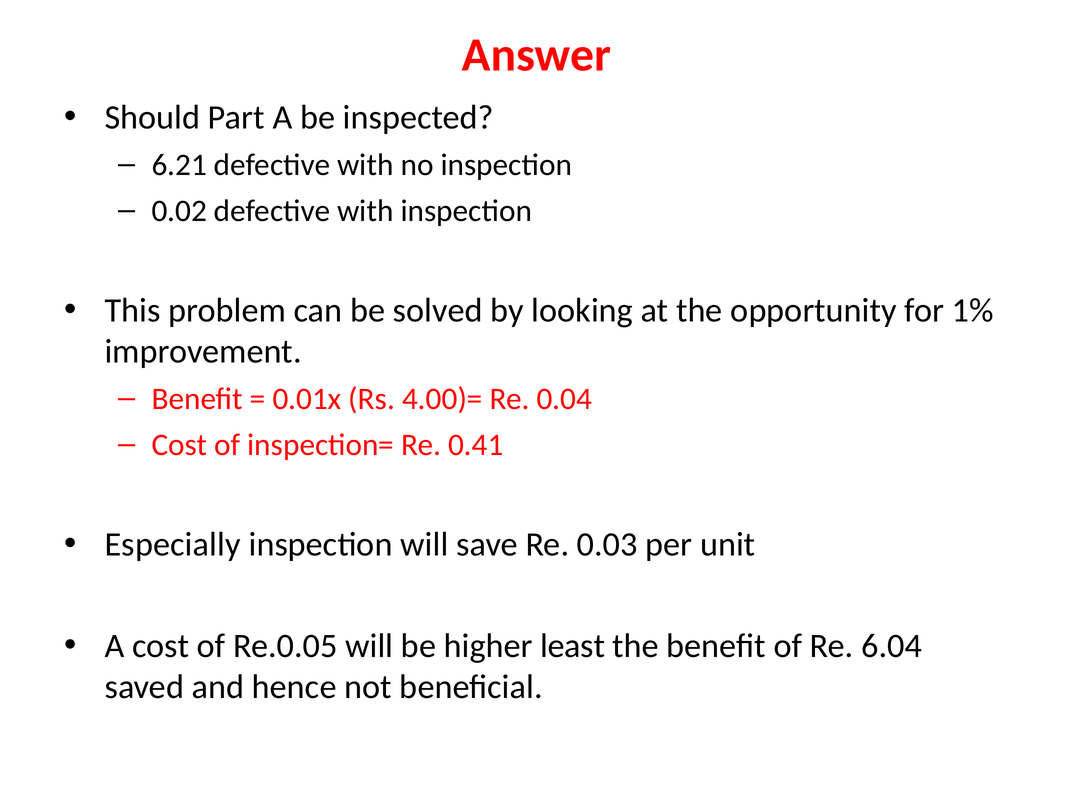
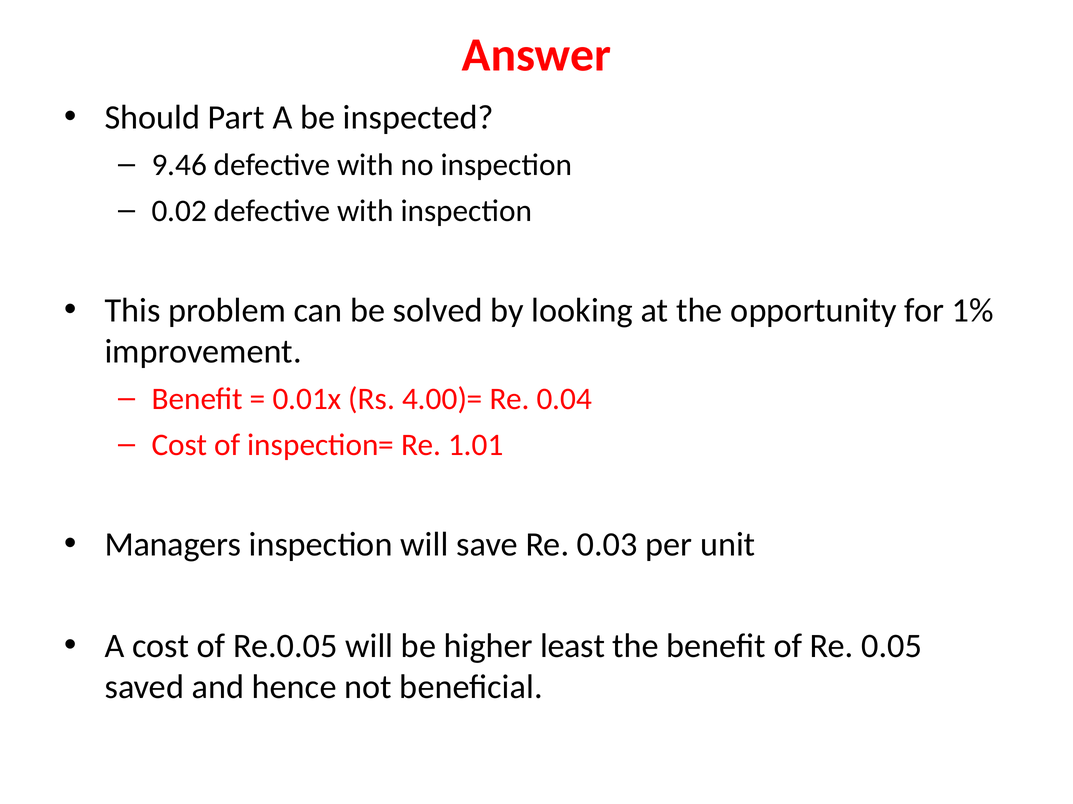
6.21: 6.21 -> 9.46 (179, 165)
0.41: 0.41 -> 1.01 (476, 445)
Especially: Especially -> Managers (173, 545)
6.04: 6.04 -> 0.05 (892, 646)
